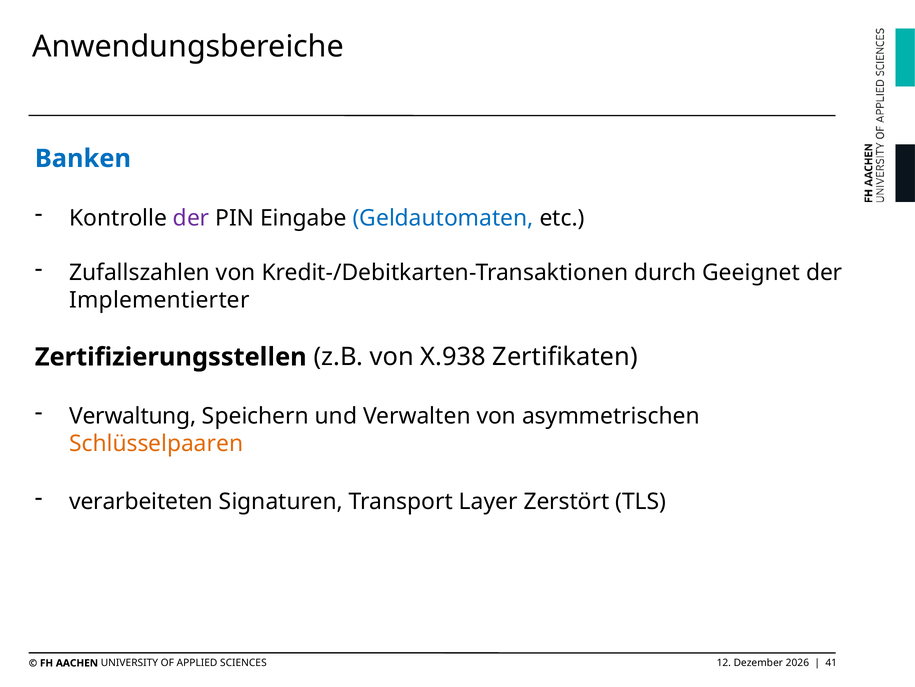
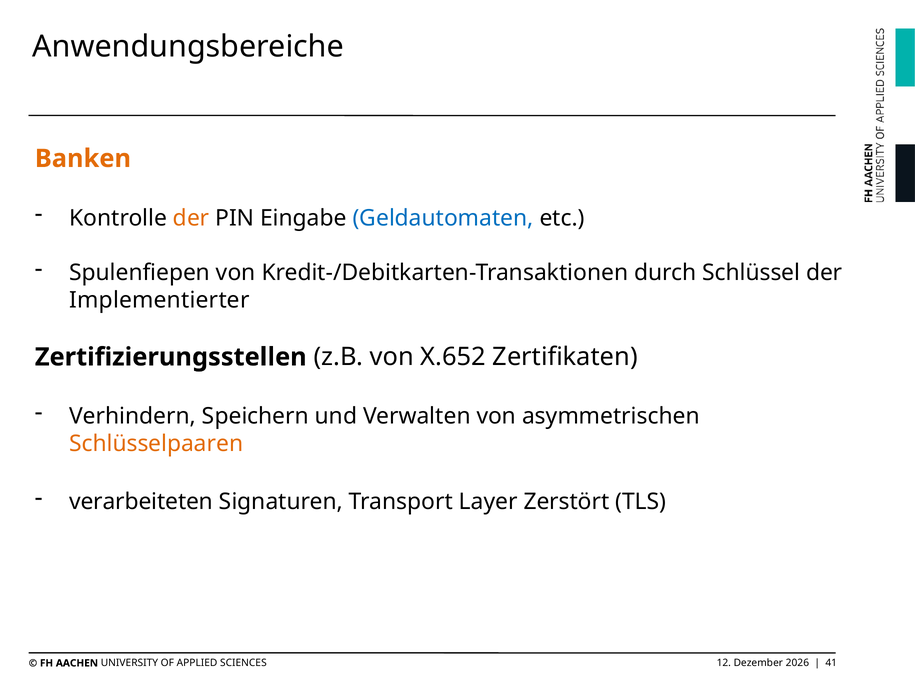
Banken colour: blue -> orange (83, 158)
der colour: purple -> orange (191, 218)
Zufallszahlen: Zufallszahlen -> Spulenfiepen (140, 273)
Geeignet: Geeignet -> Schlüssel (751, 273)
X.938: X.938 -> X.652 (453, 357)
Verwaltung: Verwaltung -> Verhindern (133, 416)
